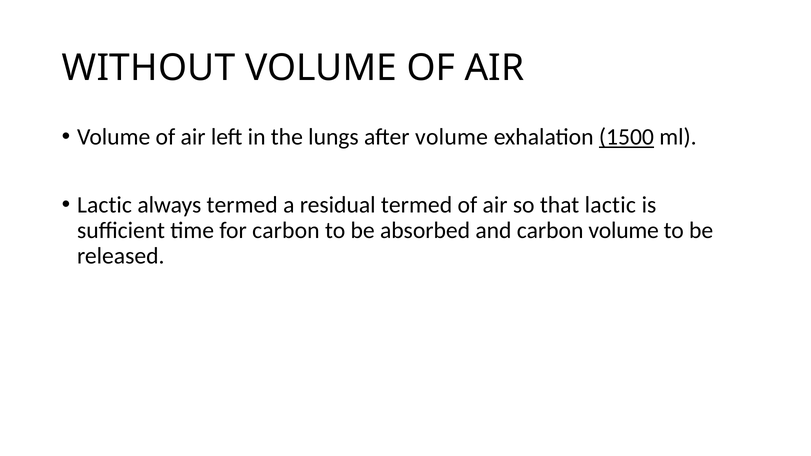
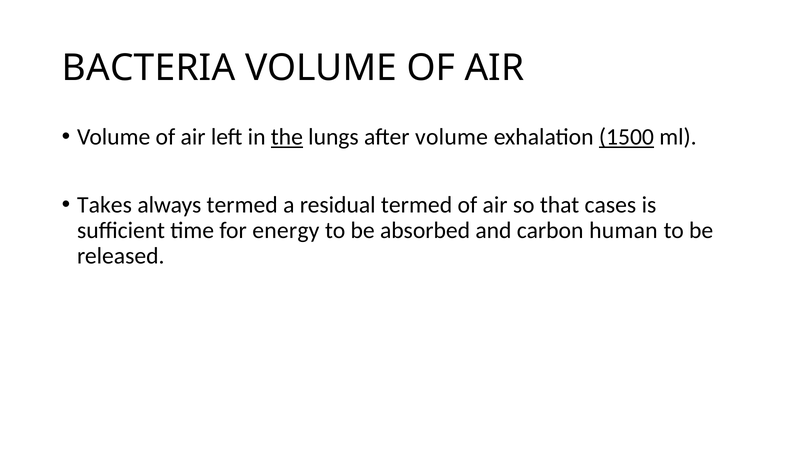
WITHOUT: WITHOUT -> BACTERIA (149, 68)
the underline: none -> present (287, 137)
Lactic: Lactic -> Takes (105, 205)
that lactic: lactic -> cases (610, 205)
for carbon: carbon -> energy (286, 231)
carbon volume: volume -> human (623, 231)
